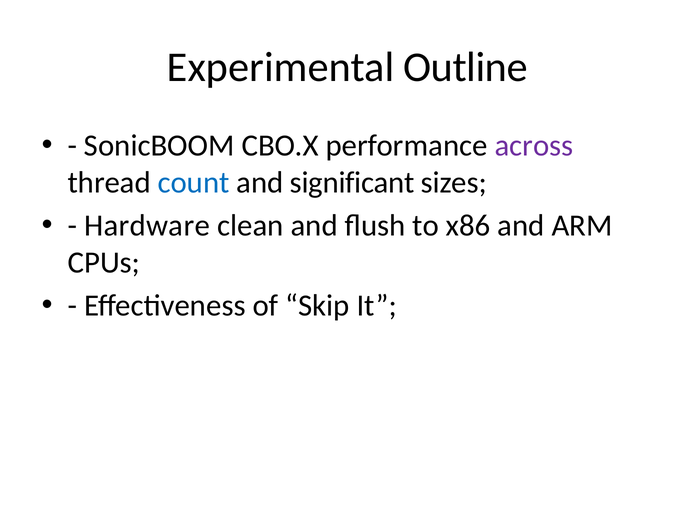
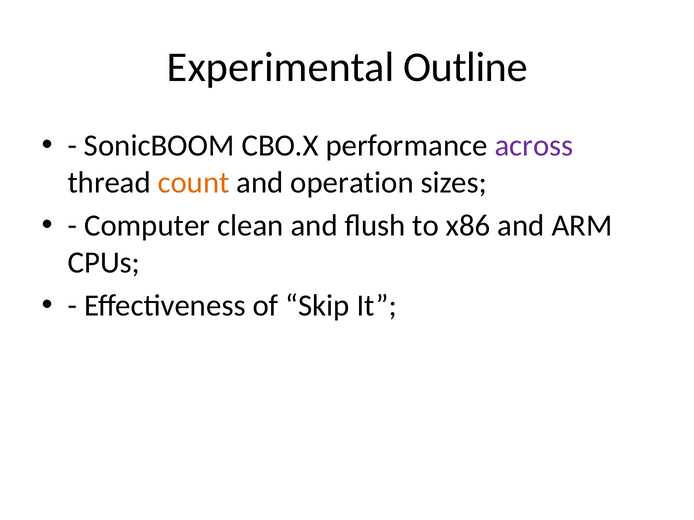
count colour: blue -> orange (194, 183)
significant: significant -> operation (352, 183)
Hardware: Hardware -> Computer (147, 226)
